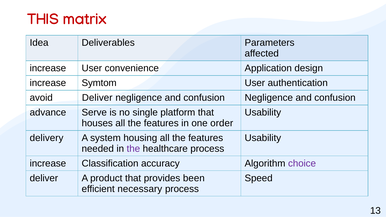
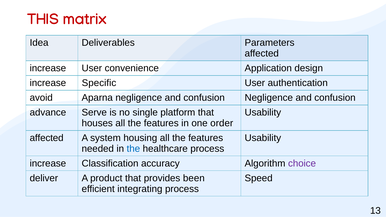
Symtom: Symtom -> Specific (99, 83)
avoid Deliver: Deliver -> Aparna (97, 98)
delivery: delivery -> affected (47, 138)
the colour: purple -> blue (133, 149)
necessary: necessary -> integrating (140, 189)
